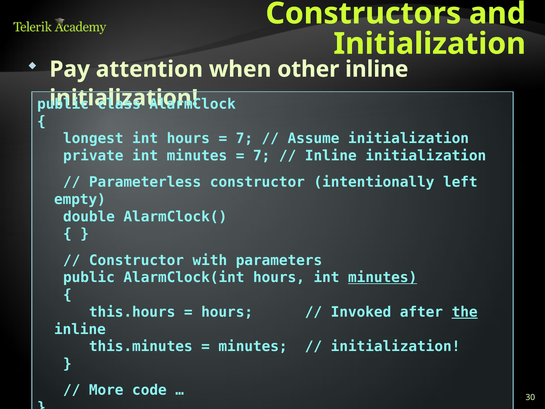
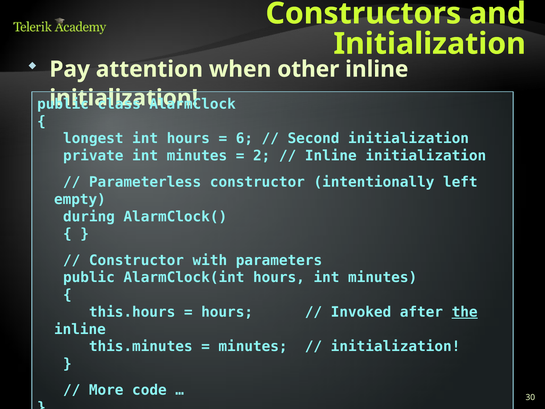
7: 7 -> 6 (244, 138)
Assume: Assume -> Second (314, 138)
7: 7 -> 2 (262, 156)
double: double -> during (89, 217)
minutes underline: present -> none (383, 277)
